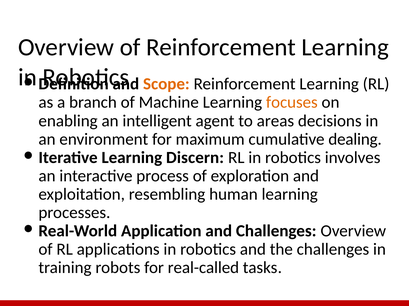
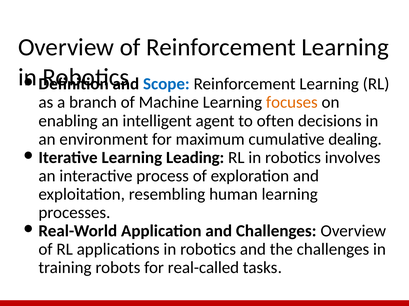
Scope colour: orange -> blue (166, 84)
areas: areas -> often (275, 121)
Discern: Discern -> Leading (195, 158)
